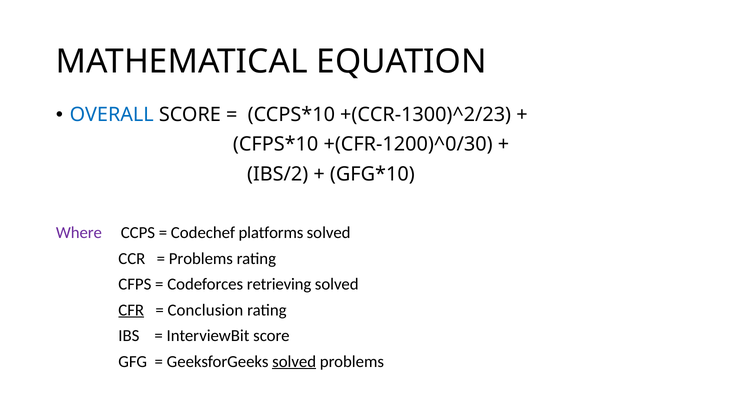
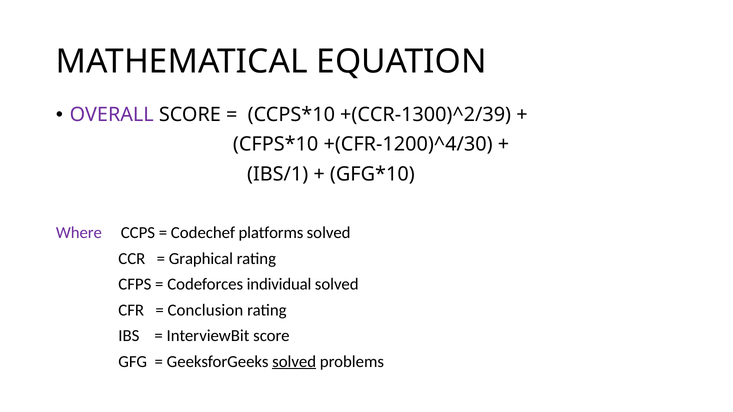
OVERALL colour: blue -> purple (112, 115)
+(CCR-1300)^2/23: +(CCR-1300)^2/23 -> +(CCR-1300)^2/39 (426, 115)
+(CFR-1200)^0/30: +(CFR-1200)^0/30 -> +(CFR-1200)^4/30 (408, 144)
IBS/2: IBS/2 -> IBS/1 (278, 175)
Problems: Problems -> Graphical (201, 259)
retrieving: retrieving -> individual (279, 284)
CFR underline: present -> none (131, 310)
